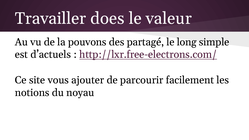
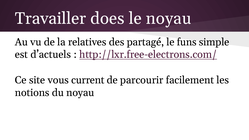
le valeur: valeur -> noyau (169, 18)
pouvons: pouvons -> relatives (87, 42)
long: long -> funs (187, 42)
ajouter: ajouter -> current (88, 80)
